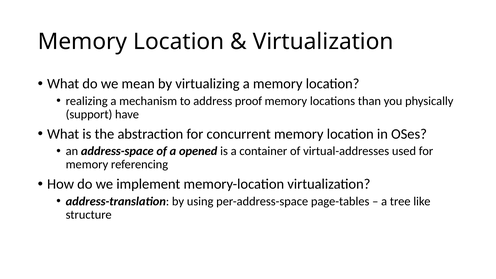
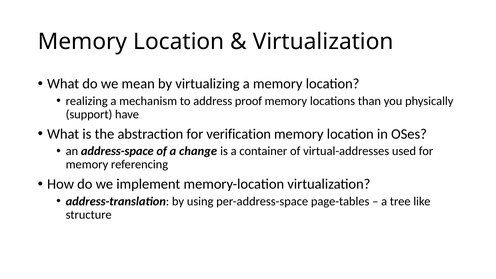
concurrent: concurrent -> verification (239, 134)
opened: opened -> change (198, 151)
